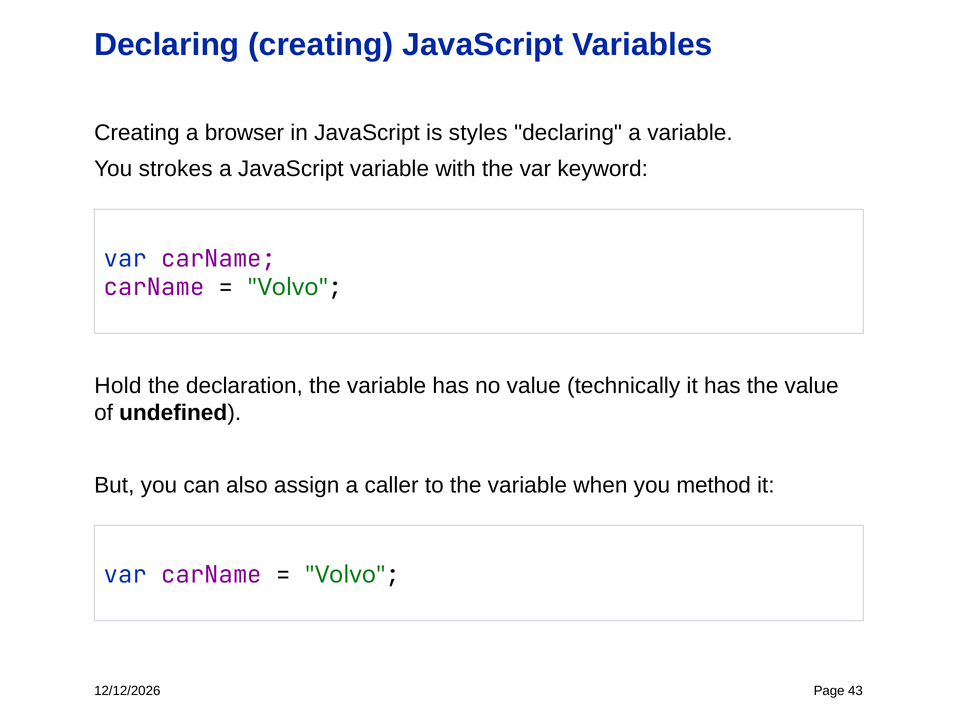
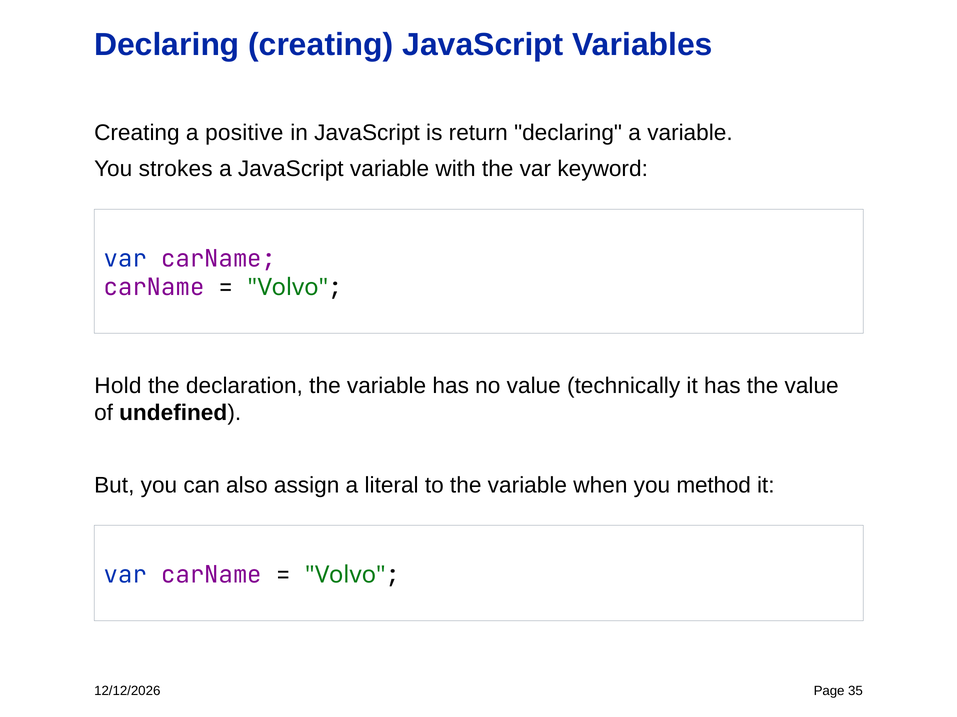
browser: browser -> positive (244, 133)
styles: styles -> return (478, 133)
caller: caller -> literal (392, 486)
43: 43 -> 35 (855, 692)
